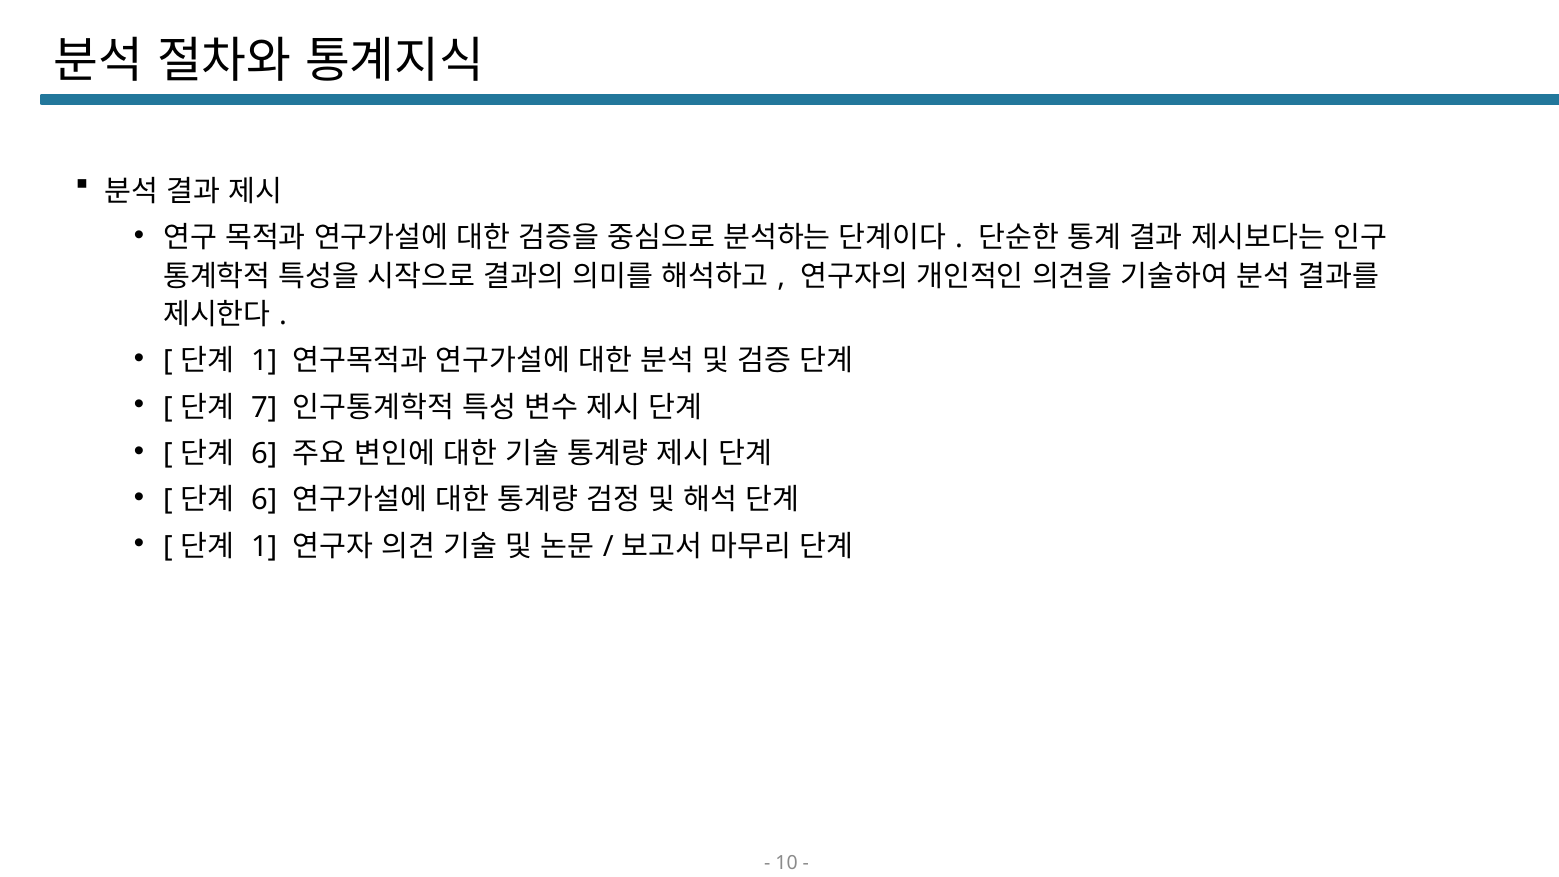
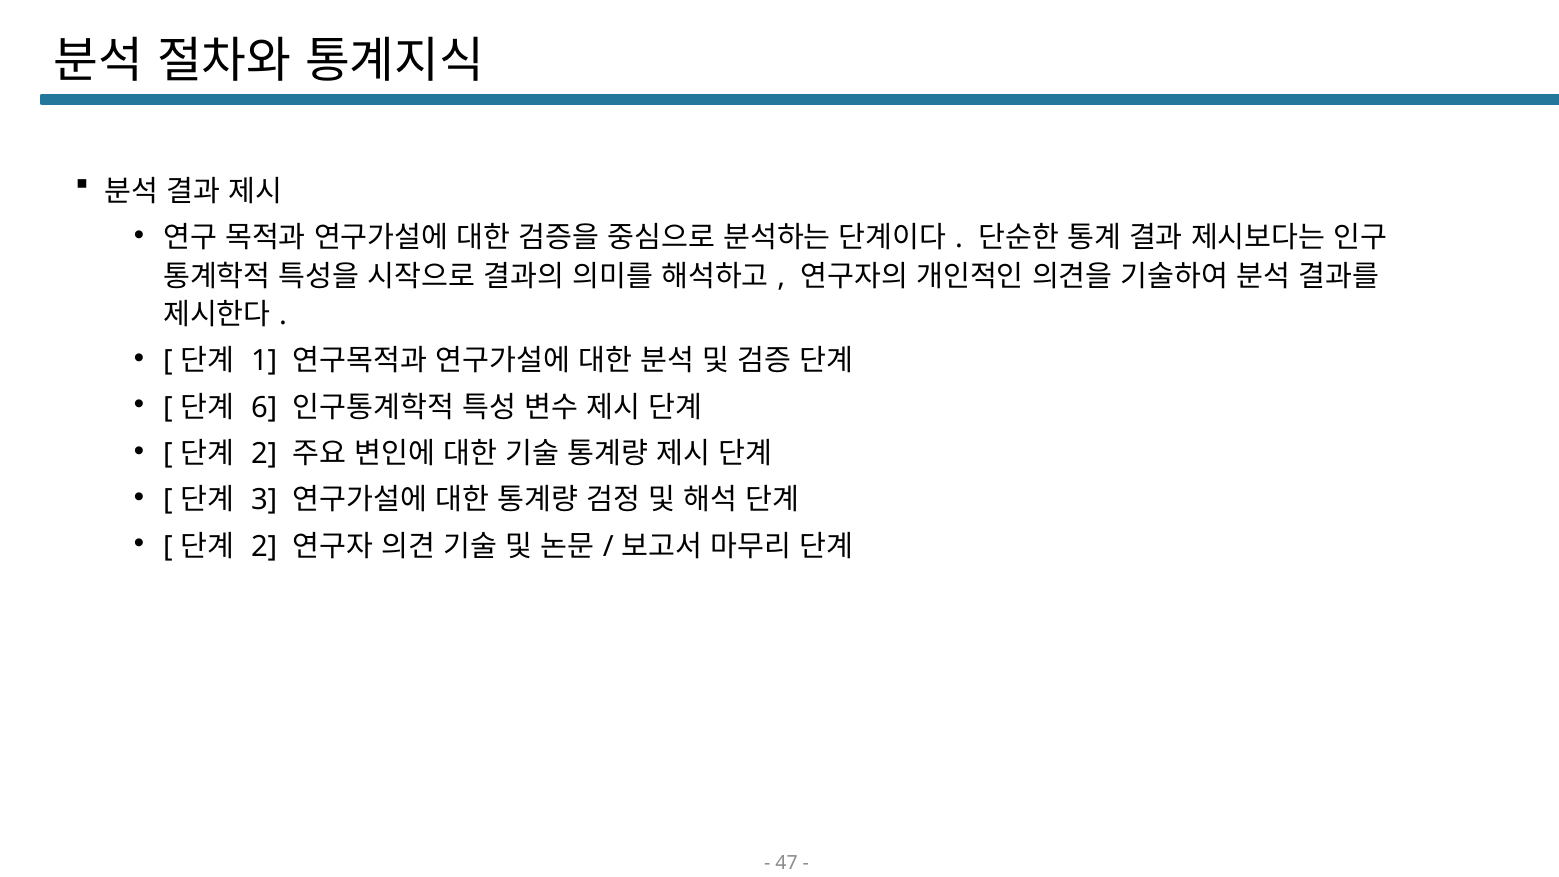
7: 7 -> 6 (264, 408)
6: 6 -> 2 (264, 454)
6: 6 -> 3 (264, 500)
1: 1 -> 2 (264, 547)
10: 10 -> 47 (787, 863)
